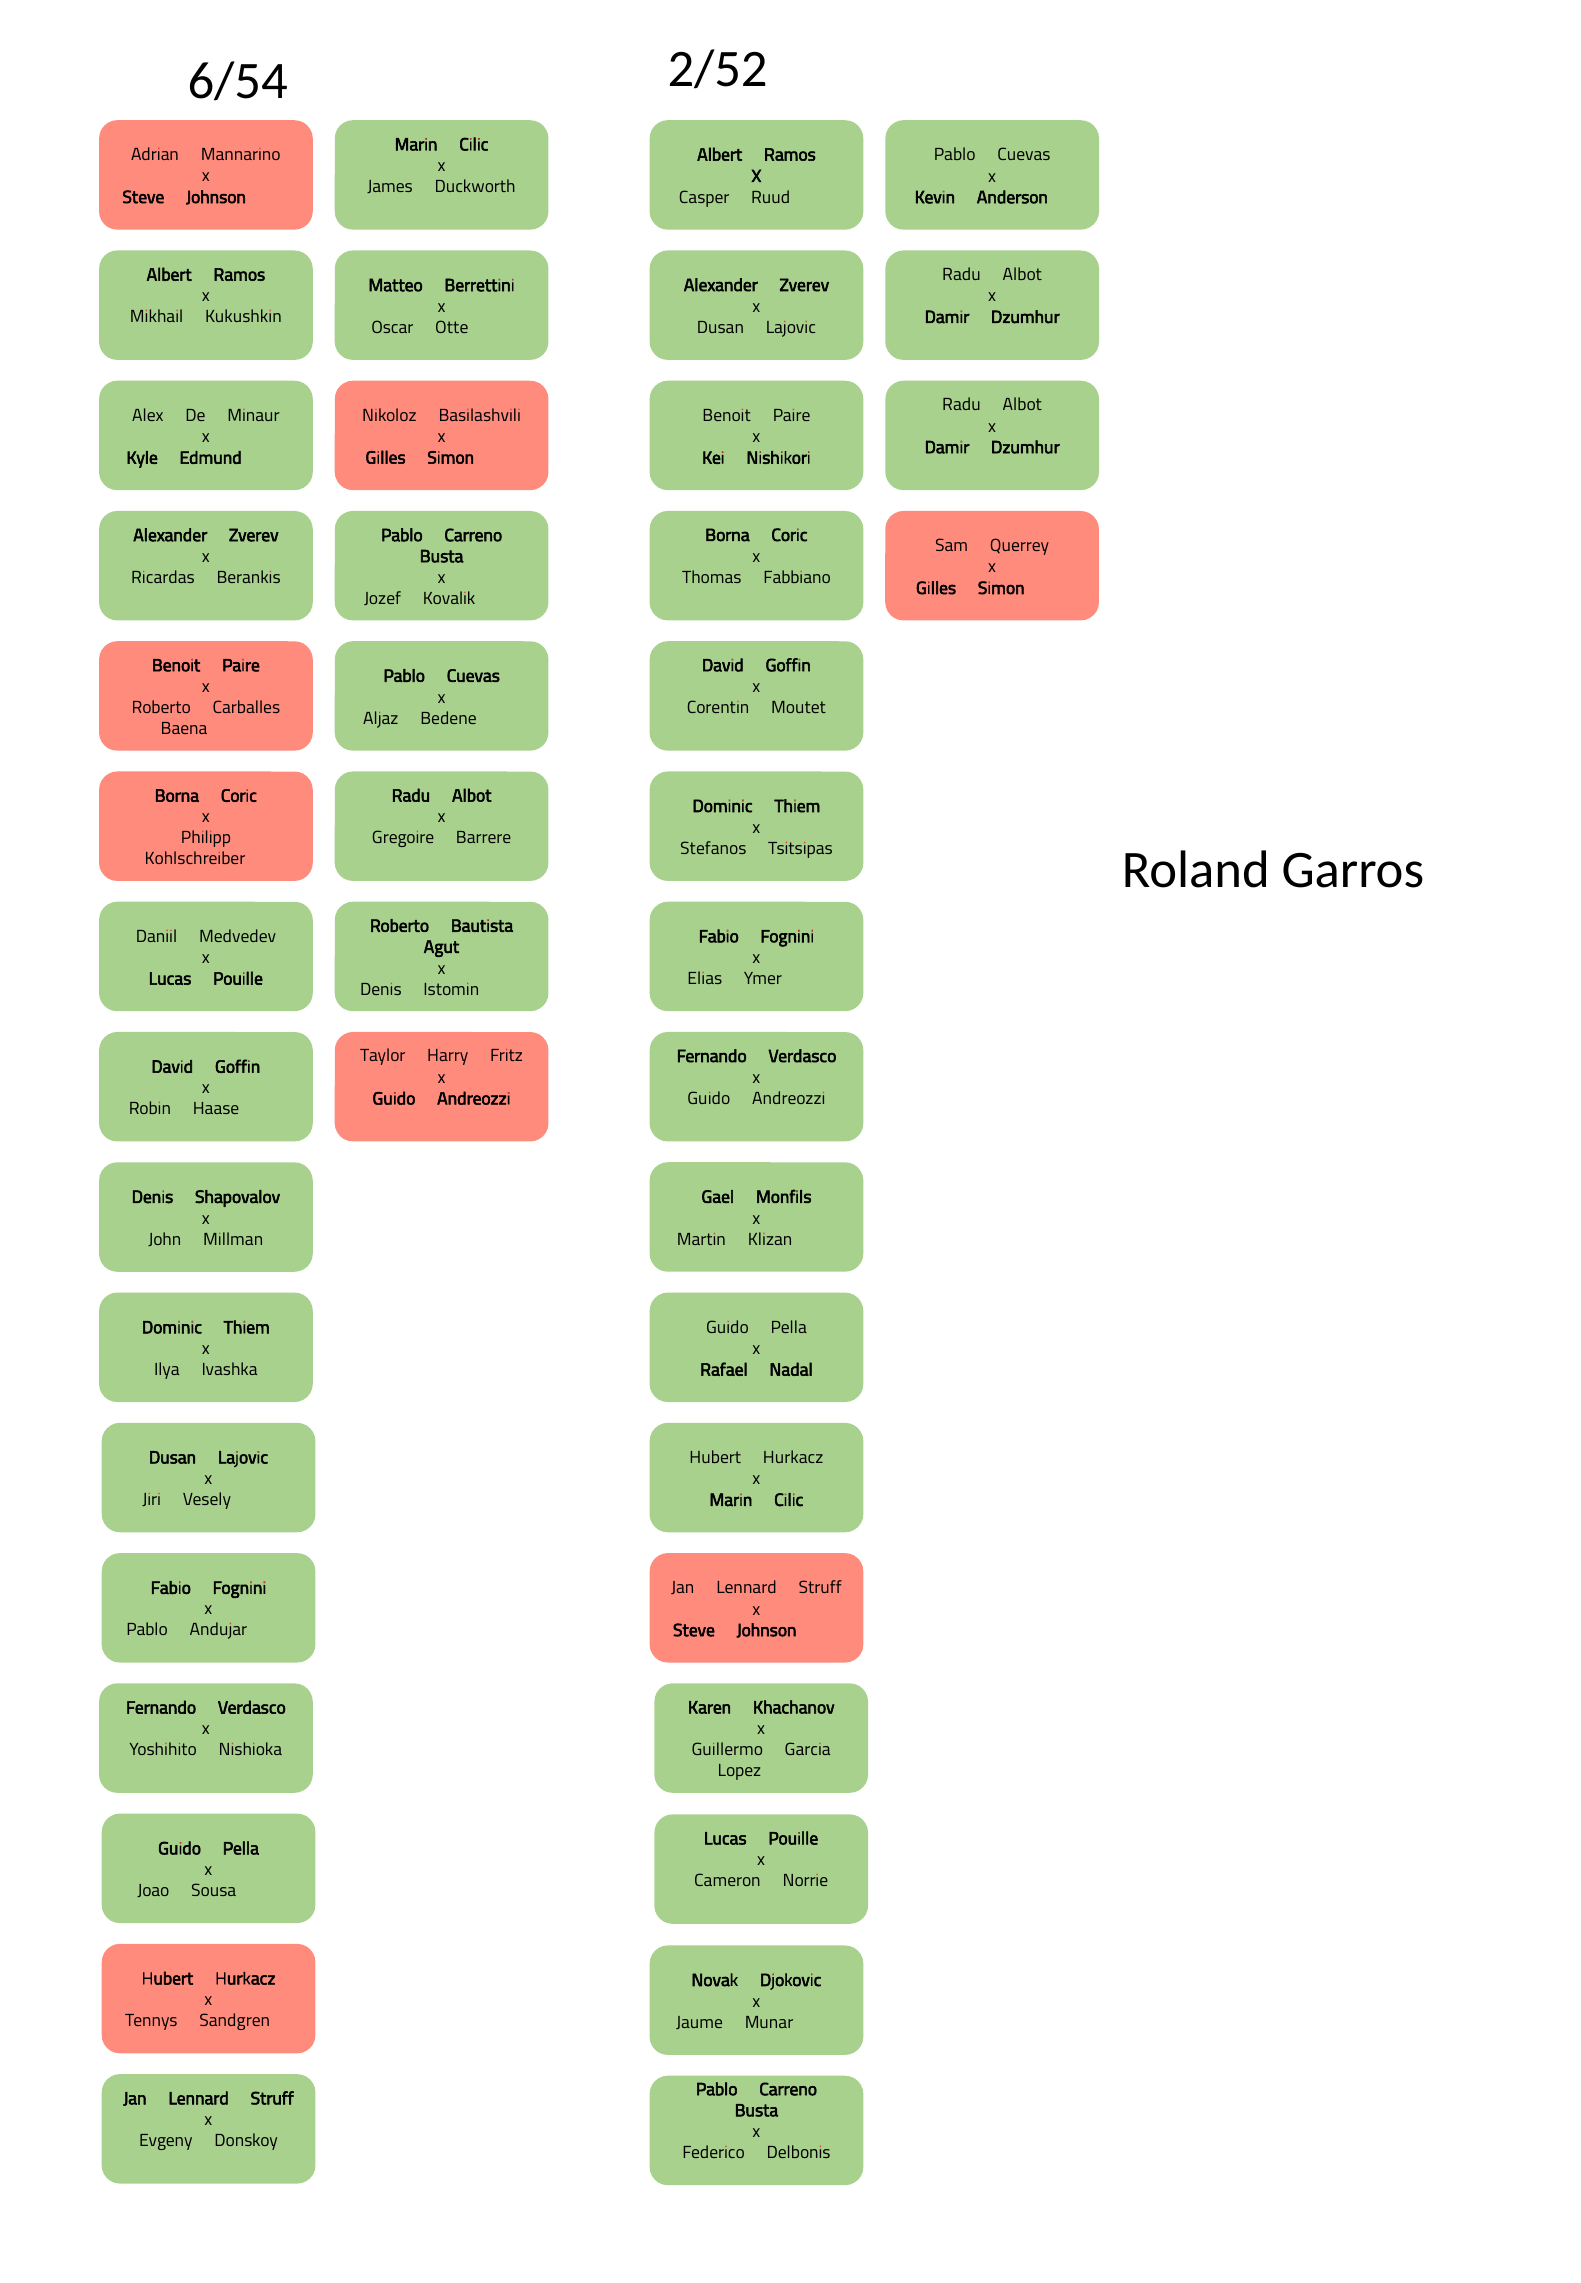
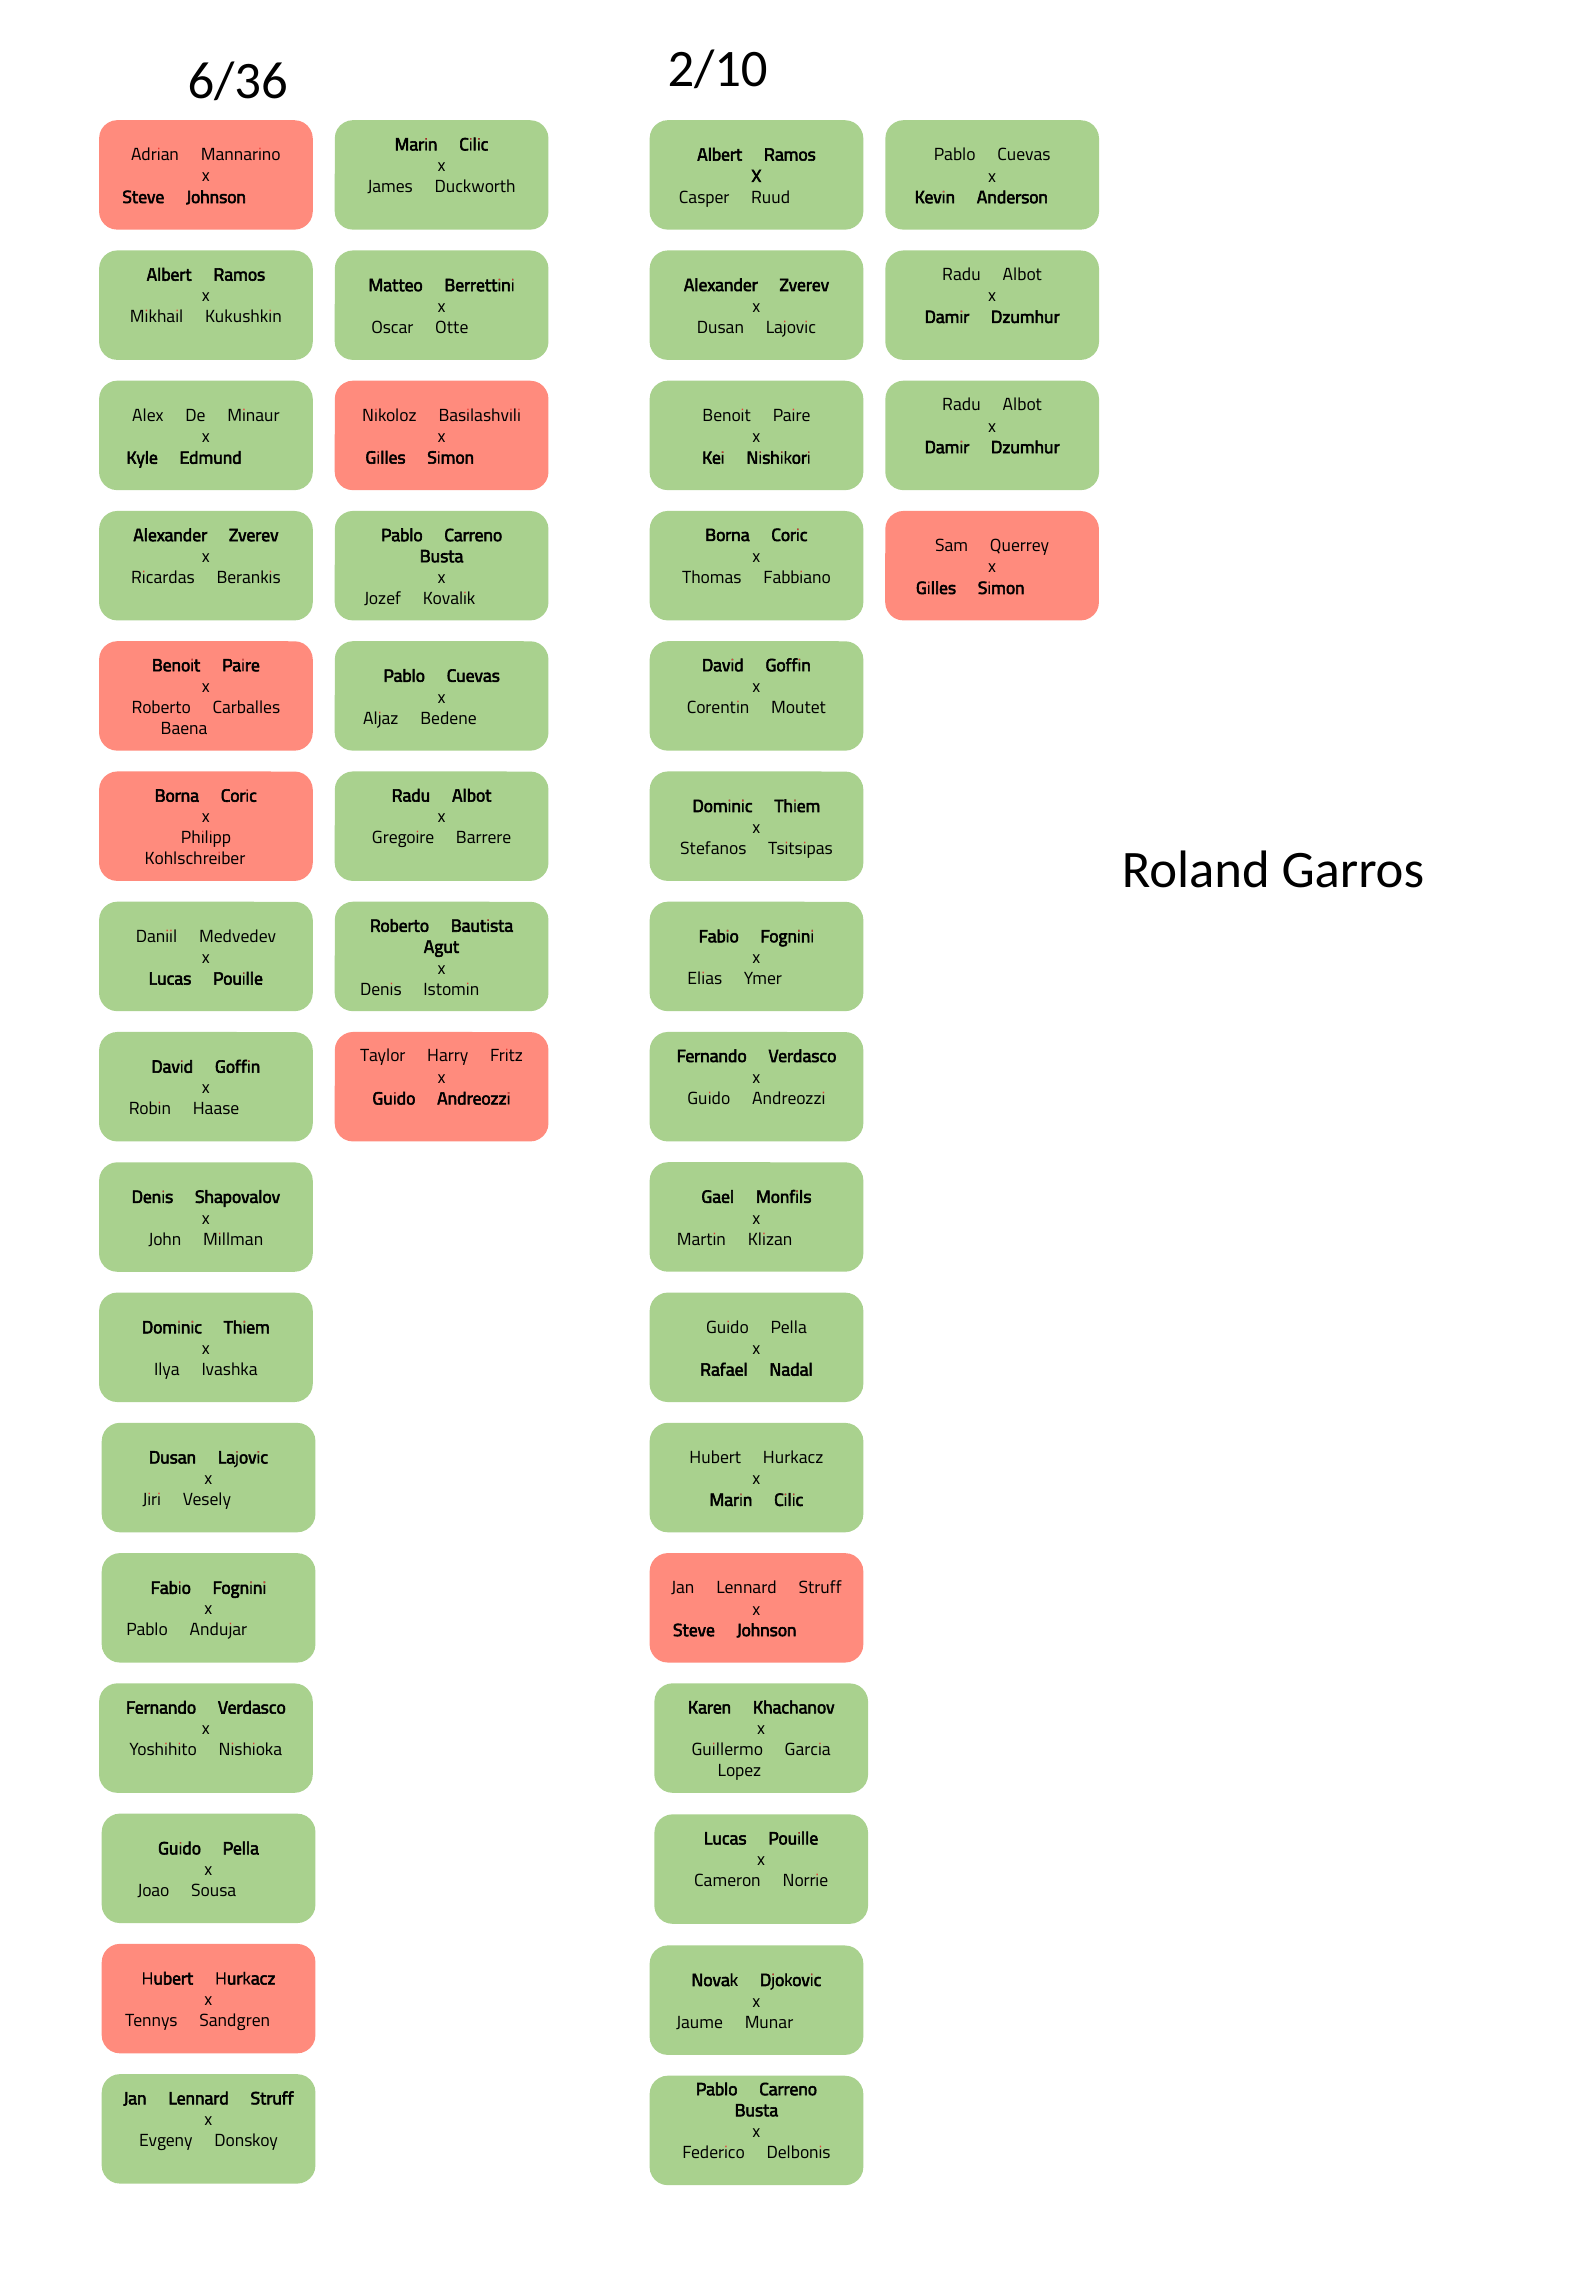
2/52: 2/52 -> 2/10 (718, 70)
6/54: 6/54 -> 6/36 (238, 81)
